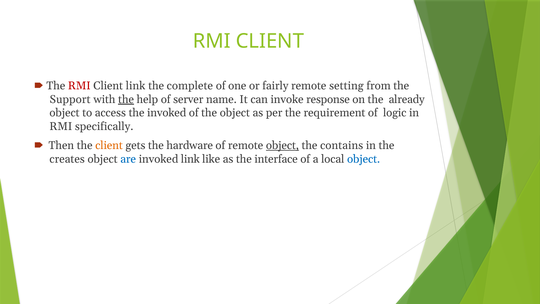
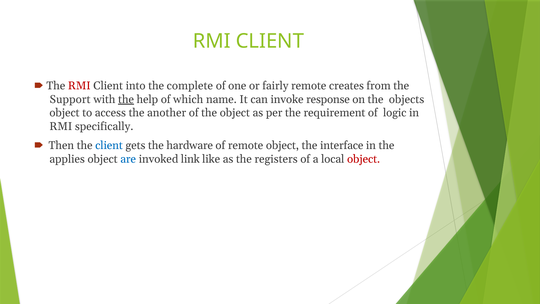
Client link: link -> into (136, 86)
setting: setting -> creates (346, 86)
server: server -> which (188, 99)
already: already -> objects (407, 99)
the invoked: invoked -> another (167, 113)
client colour: orange -> blue (109, 145)
object underline: present -> none (282, 145)
contains: contains -> interface (342, 145)
creates: creates -> applies (67, 159)
interface: interface -> registers (276, 159)
object colour: blue -> red (364, 159)
